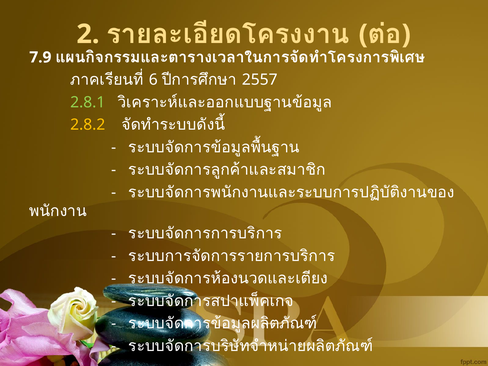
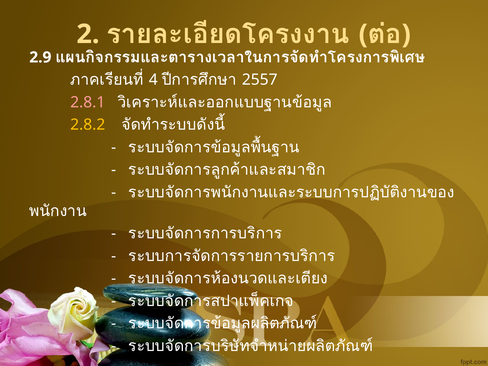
7.9: 7.9 -> 2.9 (40, 57)
6: 6 -> 4 (153, 80)
2.8.1 colour: light green -> pink (88, 102)
